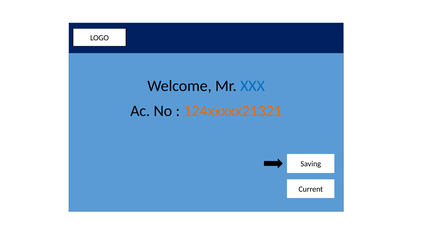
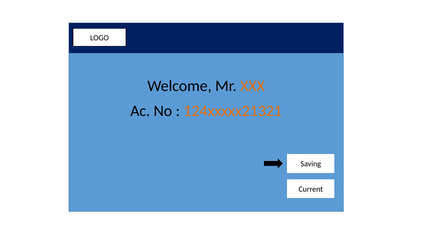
XXX colour: blue -> orange (253, 86)
